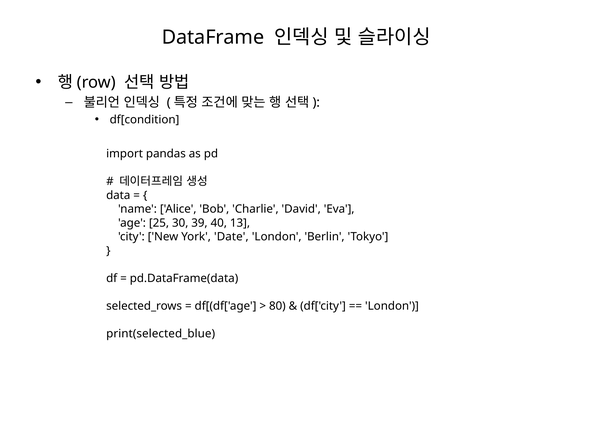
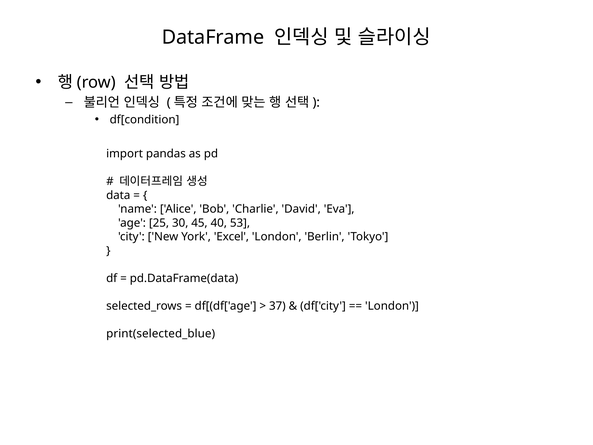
39: 39 -> 45 (199, 223)
13: 13 -> 53 (240, 223)
Date: Date -> Excel (231, 237)
80: 80 -> 37 (277, 306)
